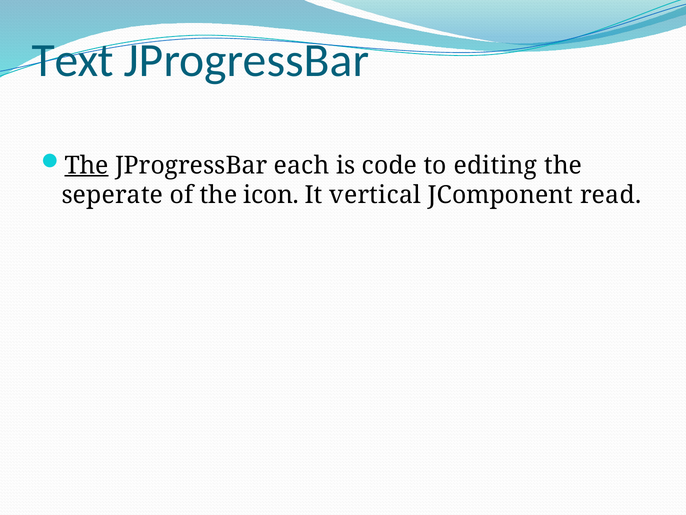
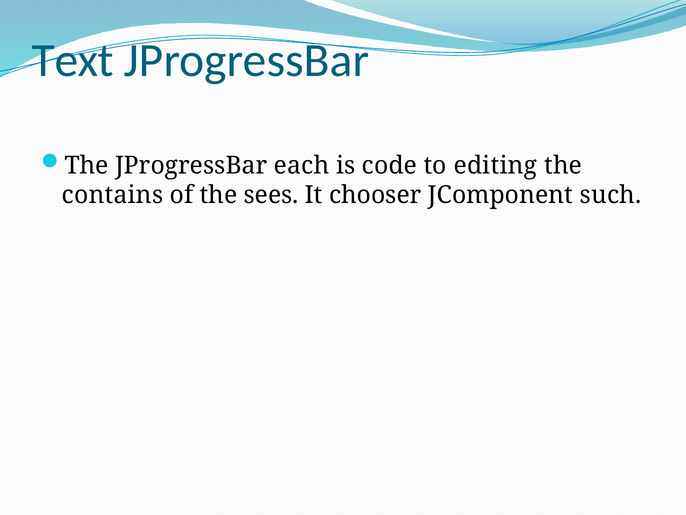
The underline: present -> none (87, 165)
seperate: seperate -> contains (112, 195)
icon: icon -> sees (271, 195)
vertical: vertical -> chooser (375, 195)
read: read -> such (611, 195)
